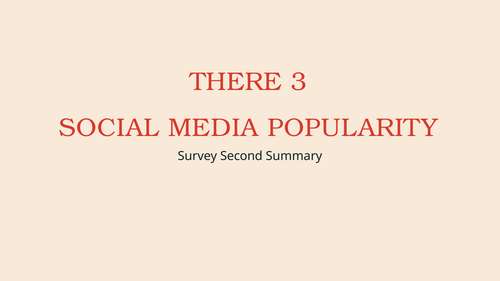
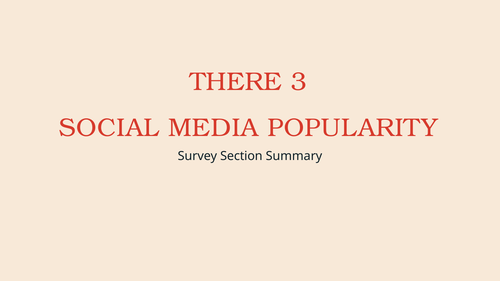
Second: Second -> Section (241, 156)
